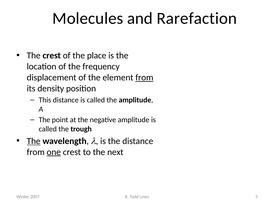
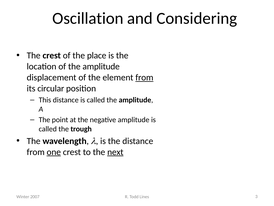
Molecules: Molecules -> Oscillation (88, 18)
Rarefaction: Rarefaction -> Considering (197, 18)
of the frequency: frequency -> amplitude (101, 66)
density: density -> circular (51, 88)
The underline: present -> none (34, 141)
next underline: none -> present (115, 152)
